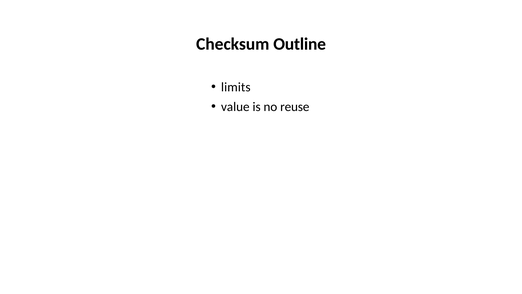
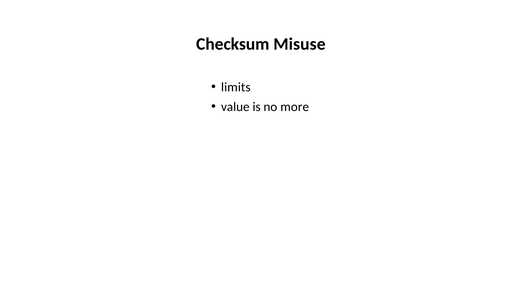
Outline: Outline -> Misuse (299, 44)
reuse: reuse -> more (295, 107)
